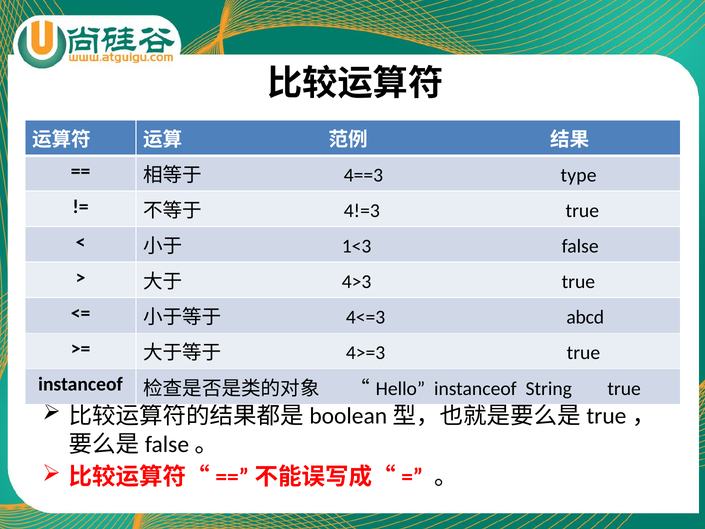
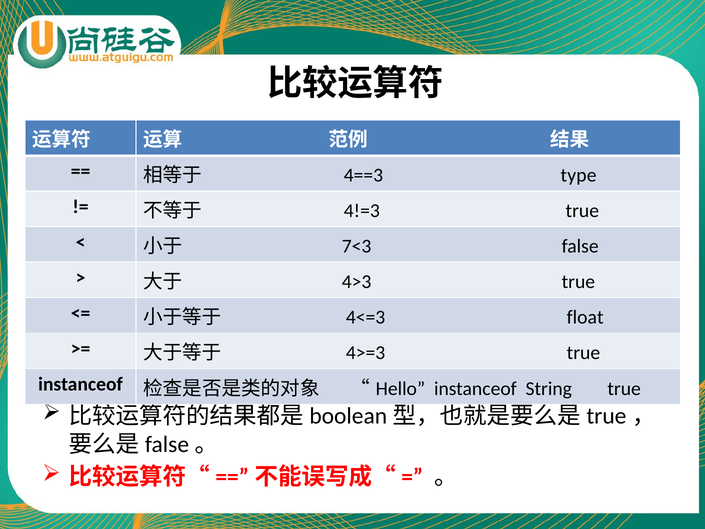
1<3: 1<3 -> 7<3 (357, 246)
abcd: abcd -> float (585, 317)
